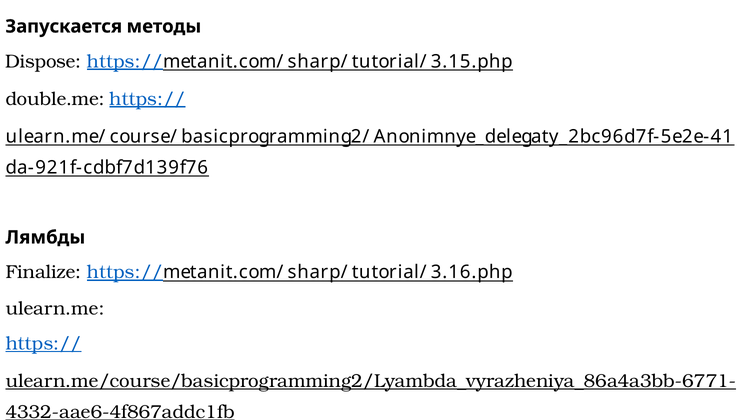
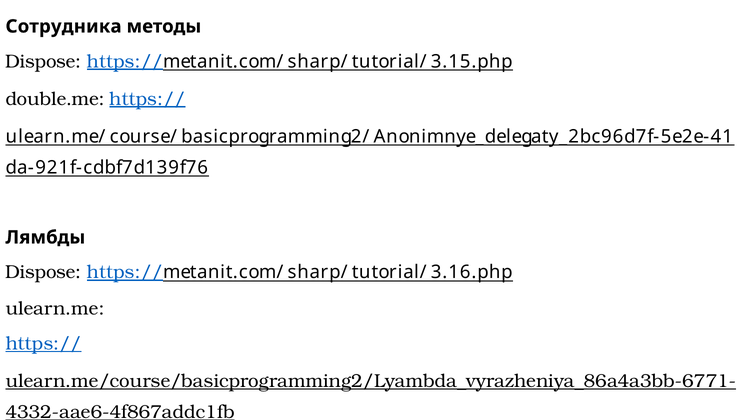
Запускается: Запускается -> Сотрудника (64, 26)
Finalize: Finalize -> Dispose (43, 272)
